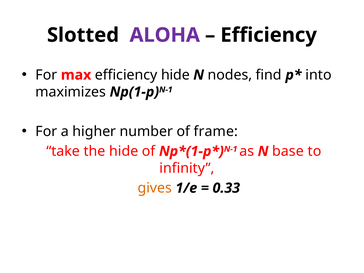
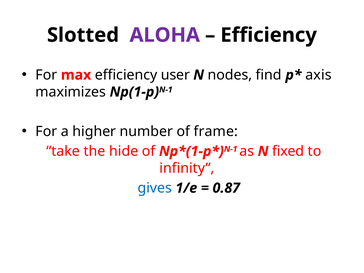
efficiency hide: hide -> user (175, 75)
into: into -> axis (319, 75)
base: base -> fixed (288, 151)
gives colour: orange -> blue (155, 188)
0.33: 0.33 -> 0.87 (226, 188)
